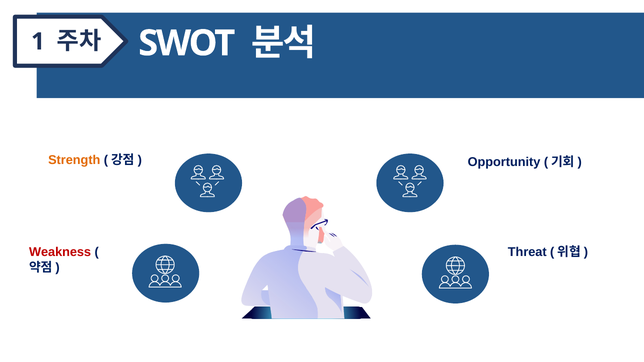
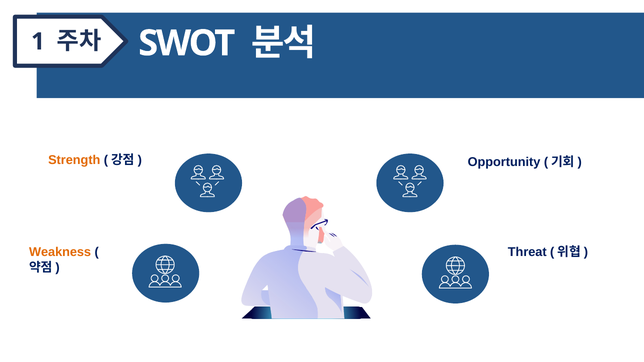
Weakness colour: red -> orange (60, 252)
